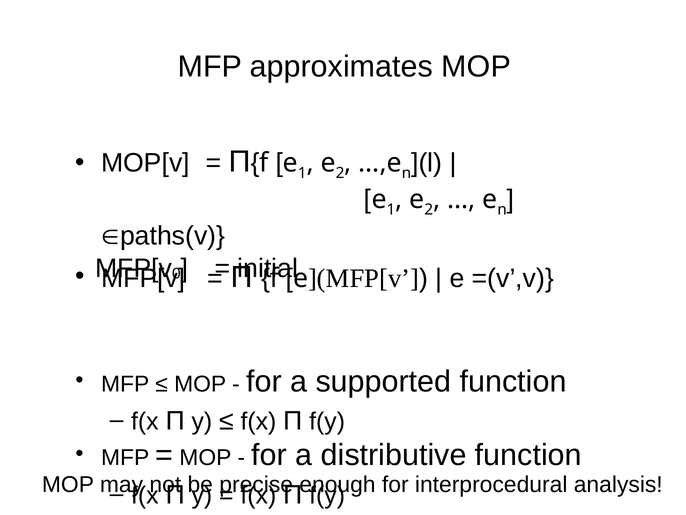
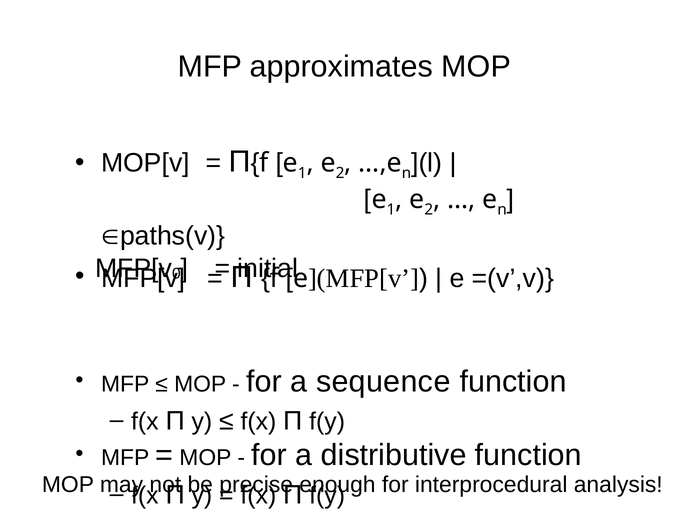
supported: supported -> sequence (383, 381)
